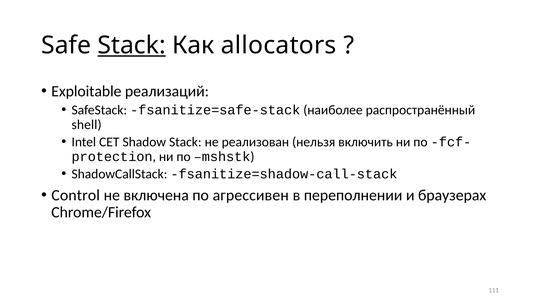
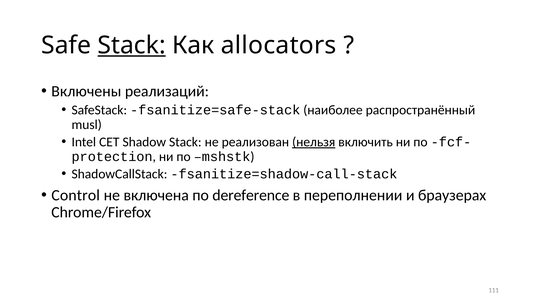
Exploitable: Exploitable -> Включены (86, 91)
shell: shell -> musl (87, 124)
нельзя underline: none -> present (314, 142)
агрессивен: агрессивен -> dereference (251, 195)
